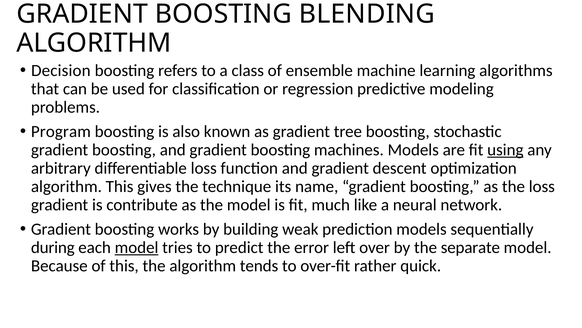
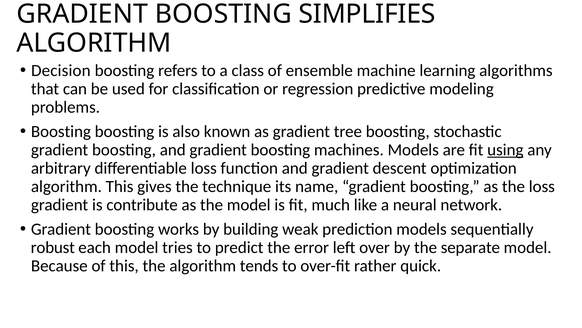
BLENDING: BLENDING -> SIMPLIFIES (367, 14)
Program: Program -> Boosting (61, 131)
during: during -> robust (53, 247)
model underline: present -> none (137, 247)
